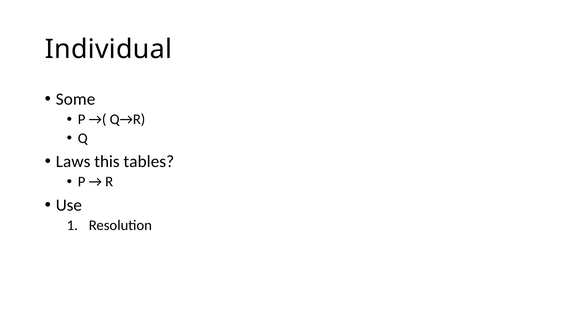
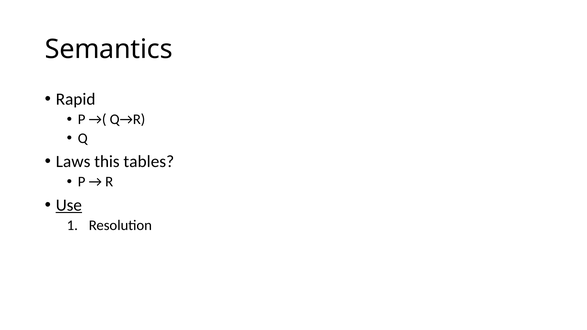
Individual: Individual -> Semantics (109, 49)
Some: Some -> Rapid (76, 99)
Use underline: none -> present (69, 205)
